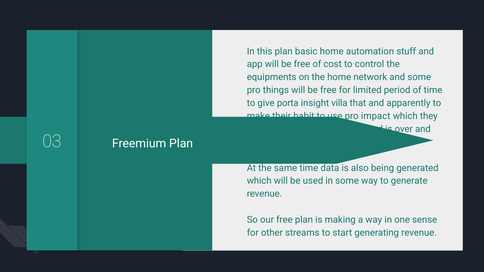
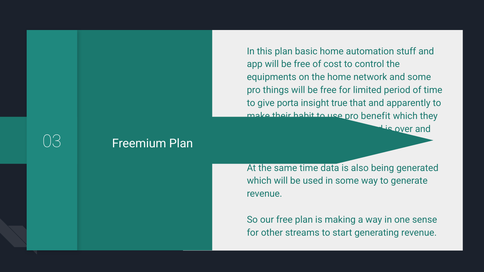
villa: villa -> true (339, 103)
impact: impact -> benefit (376, 116)
